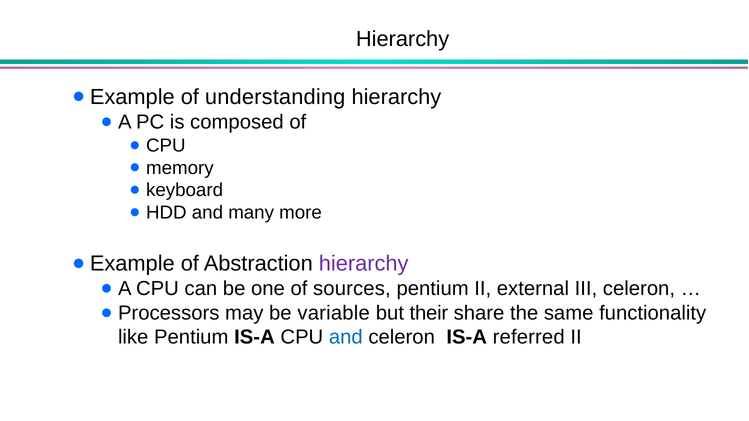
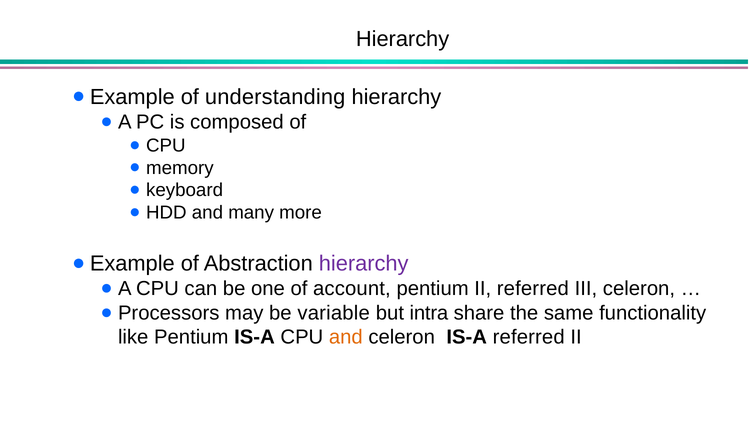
sources: sources -> account (352, 289)
II external: external -> referred (533, 289)
their: their -> intra (429, 313)
and colour: blue -> orange (346, 338)
